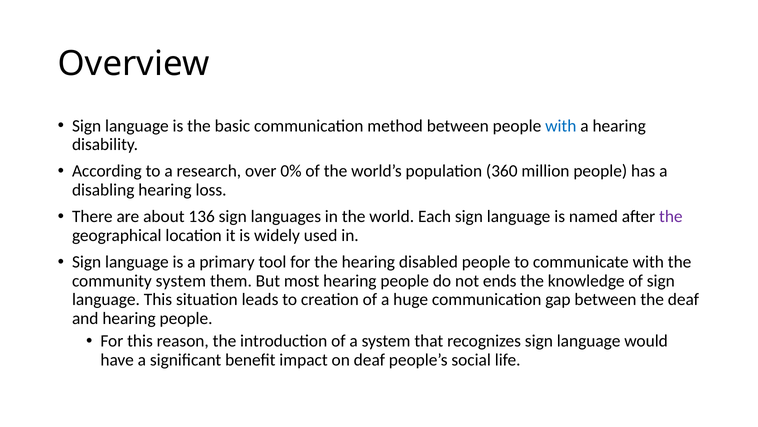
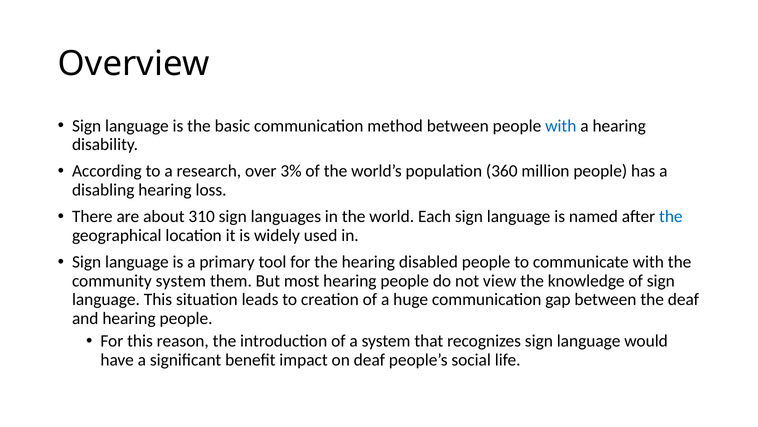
0%: 0% -> 3% (291, 171)
136: 136 -> 310 (202, 216)
the colour: purple -> blue (671, 216)
ends: ends -> view (500, 280)
